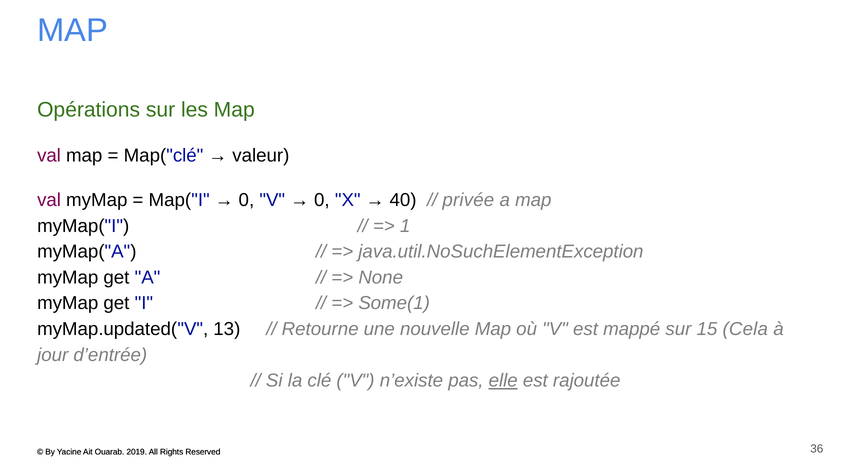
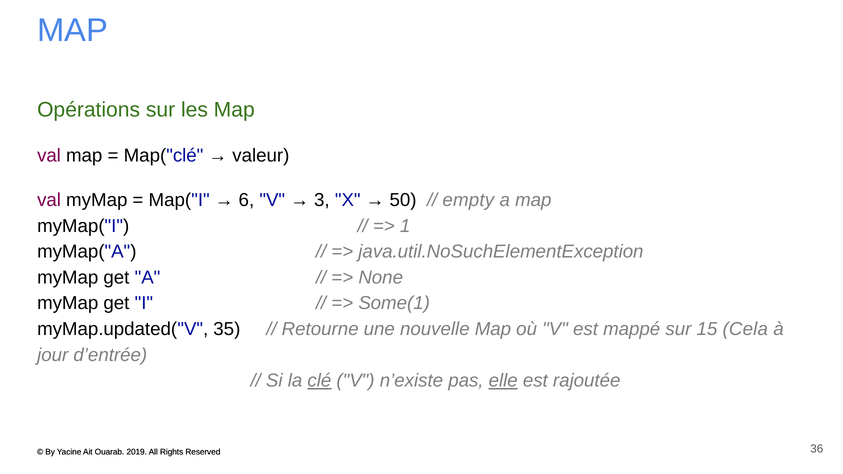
0: 0 -> 6 (246, 200)
0: 0 -> 3 (322, 200)
40: 40 -> 50 (403, 200)
privée: privée -> empty (468, 200)
13: 13 -> 35 (227, 329)
clé underline: none -> present (319, 381)
